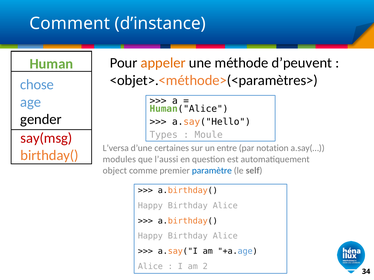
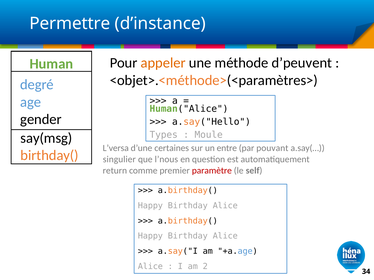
Comment: Comment -> Permettre (70, 23)
chose: chose -> degré (37, 85)
say(msg colour: red -> black (46, 138)
notation: notation -> pouvant (272, 148)
modules: modules -> singulier (119, 160)
l’aussi: l’aussi -> l’nous (166, 160)
object: object -> return (115, 171)
paramètre colour: blue -> red (212, 171)
